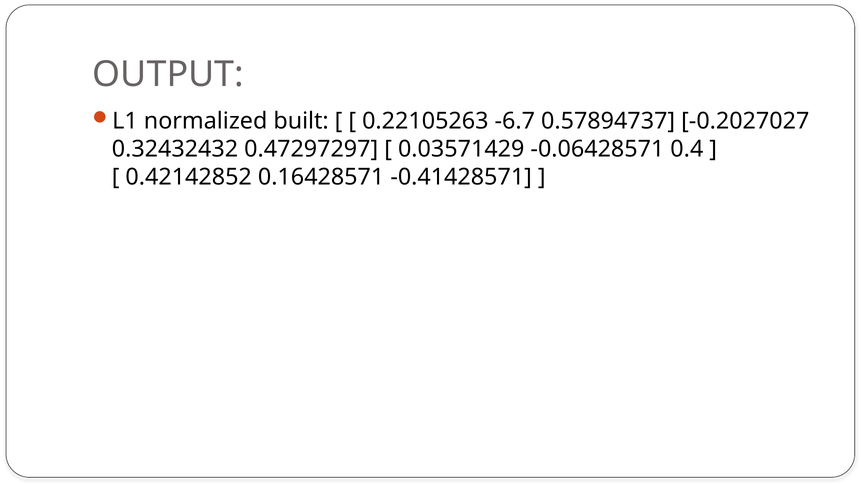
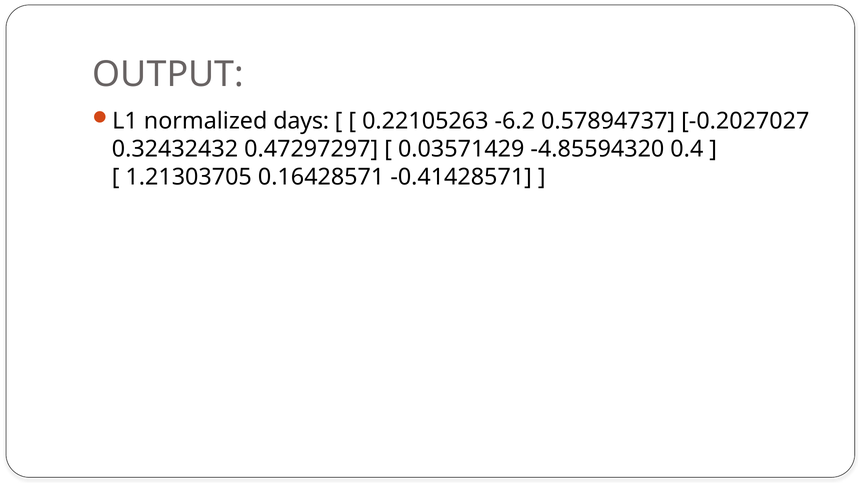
built: built -> days (301, 121)
-6.7: -6.7 -> -6.2 (515, 121)
-0.06428571: -0.06428571 -> -4.85594320 (597, 149)
0.42142852: 0.42142852 -> 1.21303705 (189, 177)
